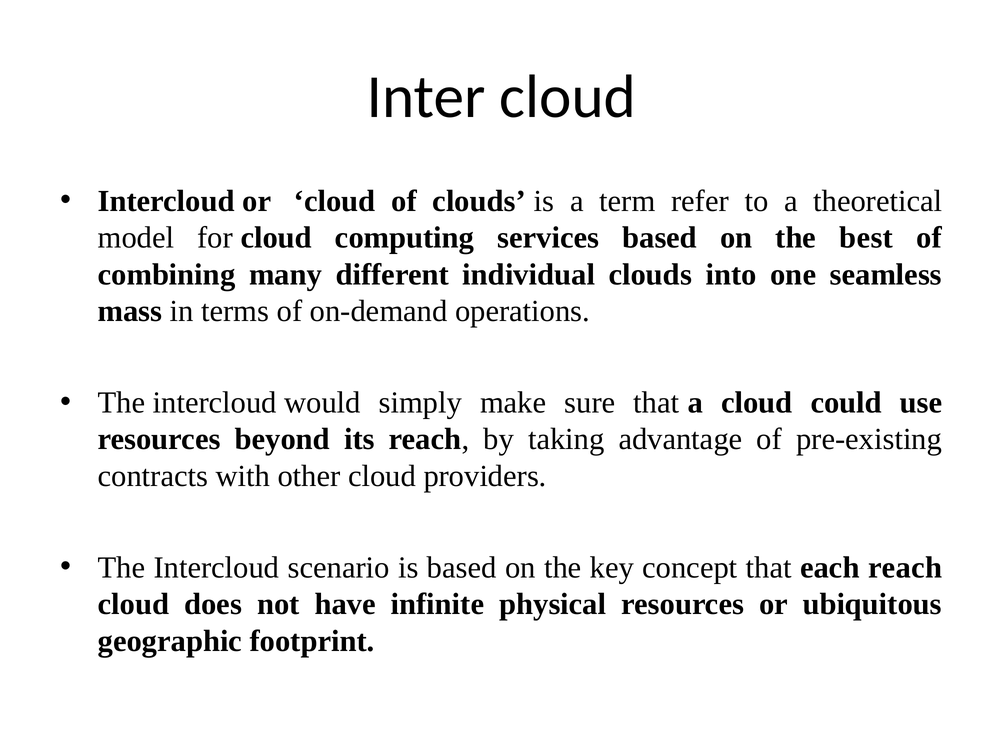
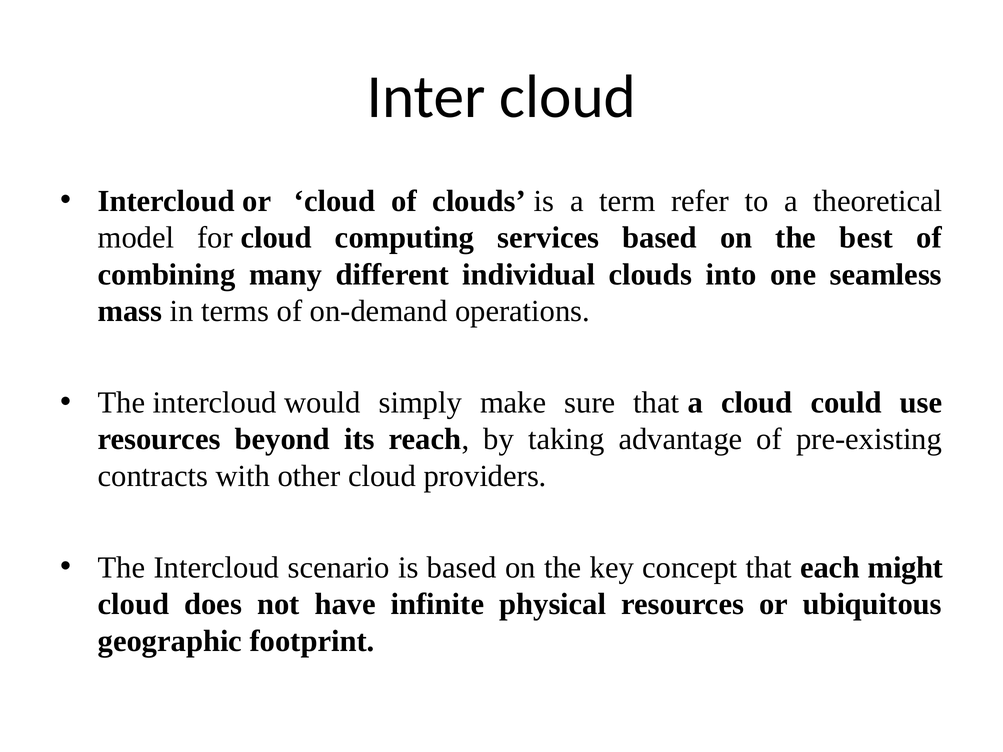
each reach: reach -> might (906, 568)
